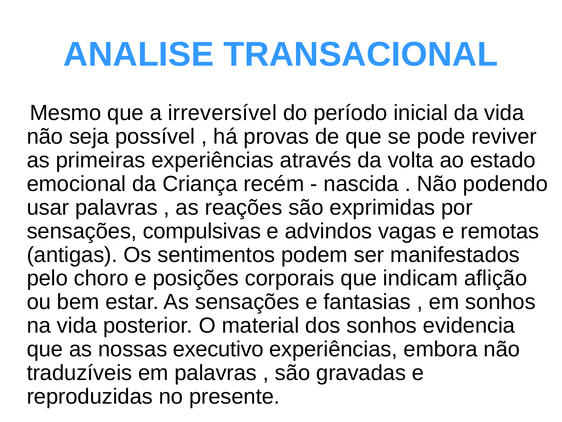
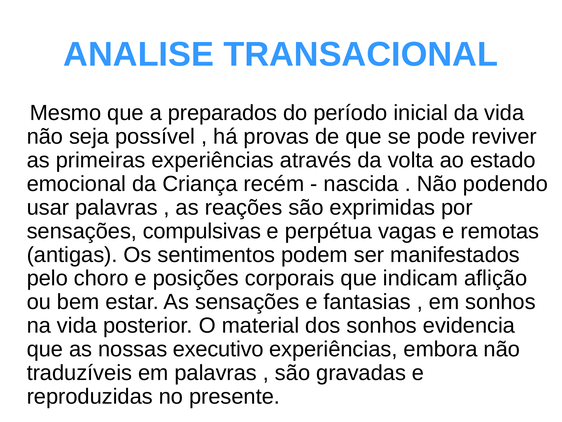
irreversível: irreversível -> preparados (223, 113)
advindos: advindos -> perpétua (328, 231)
